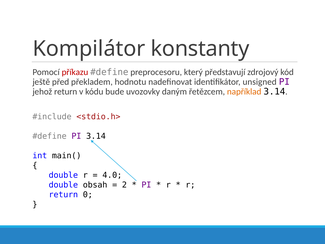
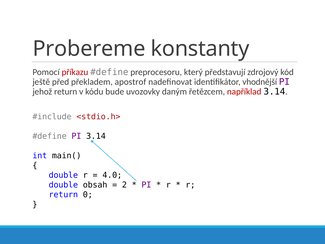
Kompilátor: Kompilátor -> Probereme (89, 49)
hodnotu: hodnotu -> apostrof (130, 82)
unsigned: unsigned -> vhodnější (260, 82)
například colour: orange -> red (244, 92)
